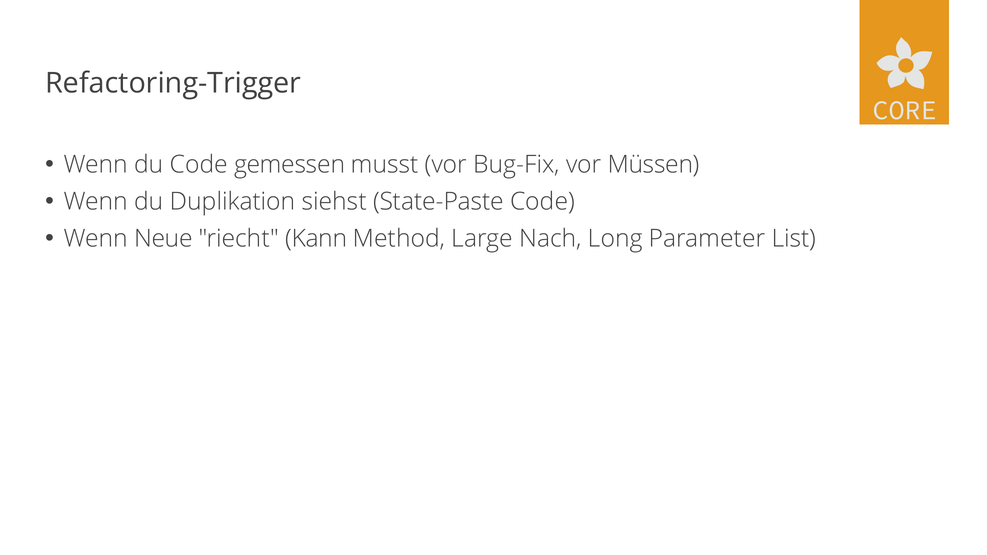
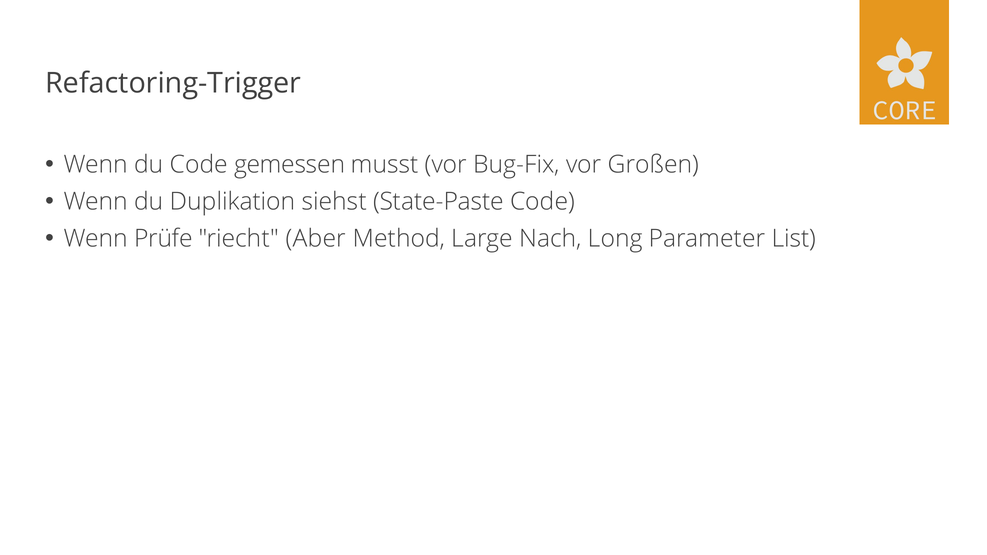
Müssen: Müssen -> Großen (653, 165)
Neue: Neue -> Prüfe (163, 239)
Kann: Kann -> Aber (316, 239)
